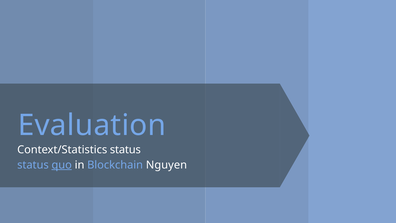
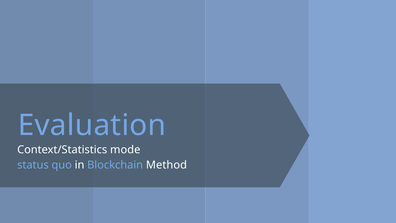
Context/Statistics status: status -> mode (125, 150)
quo underline: present -> none (62, 165)
Nguyen: Nguyen -> Method (166, 165)
